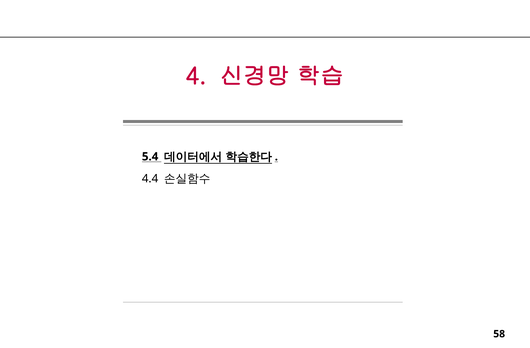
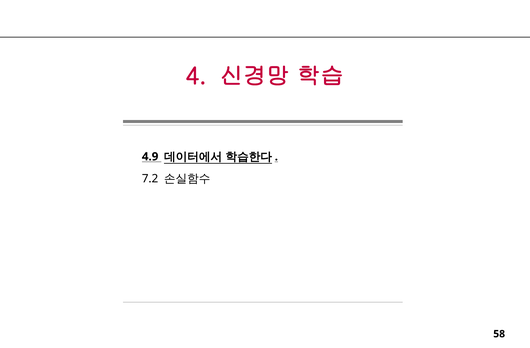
5.4: 5.4 -> 4.9 (150, 157)
4.4: 4.4 -> 7.2 (150, 179)
